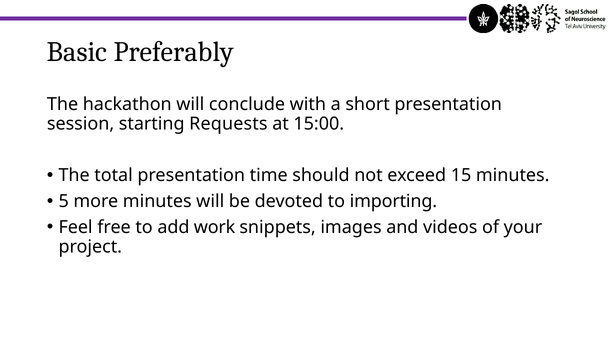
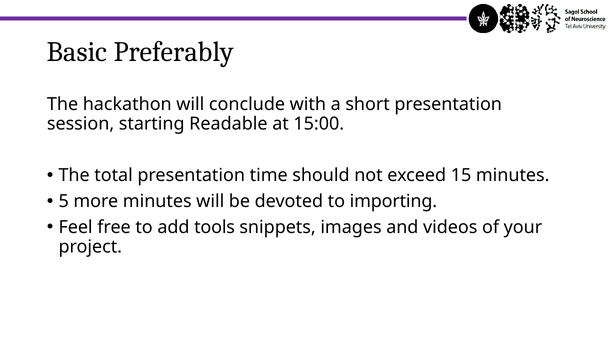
Requests: Requests -> Readable (228, 124)
work: work -> tools (215, 227)
